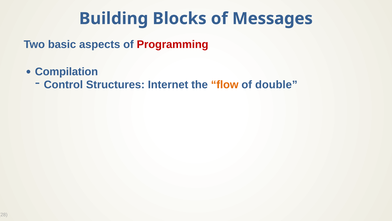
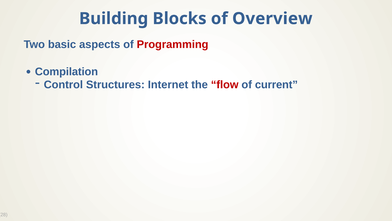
Messages: Messages -> Overview (272, 19)
flow colour: orange -> red (225, 85)
double: double -> current (276, 85)
